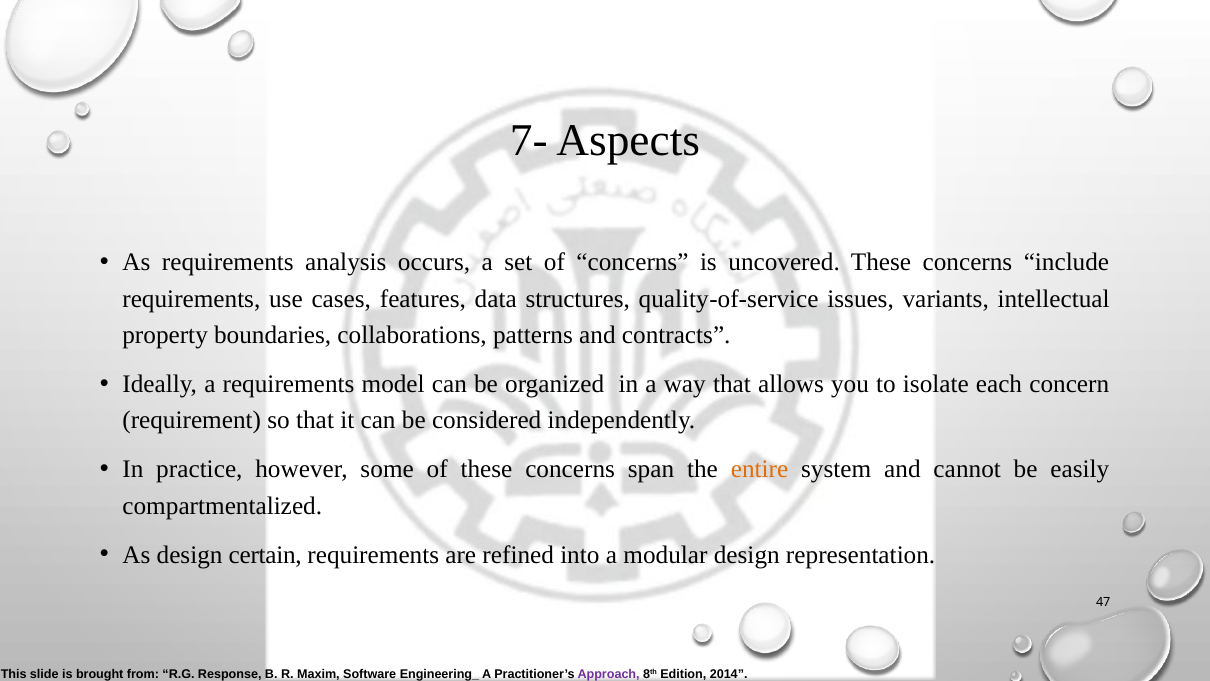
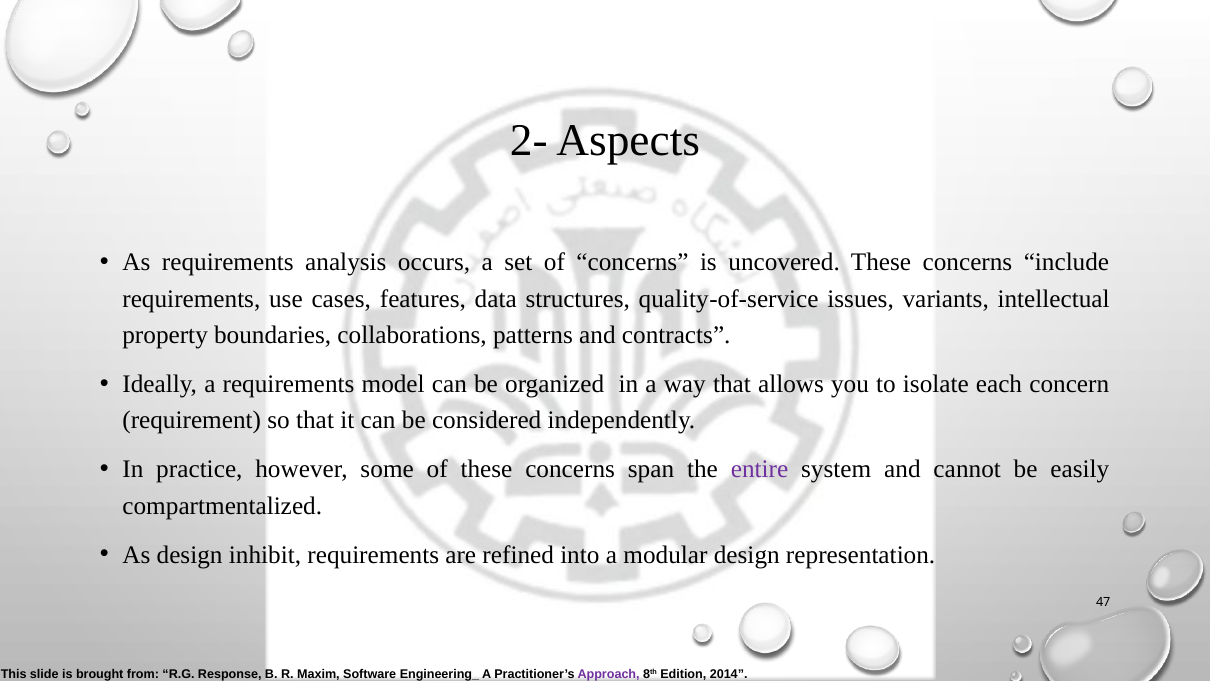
7-: 7- -> 2- (529, 140)
entire colour: orange -> purple (760, 469)
certain: certain -> inhibit (265, 555)
